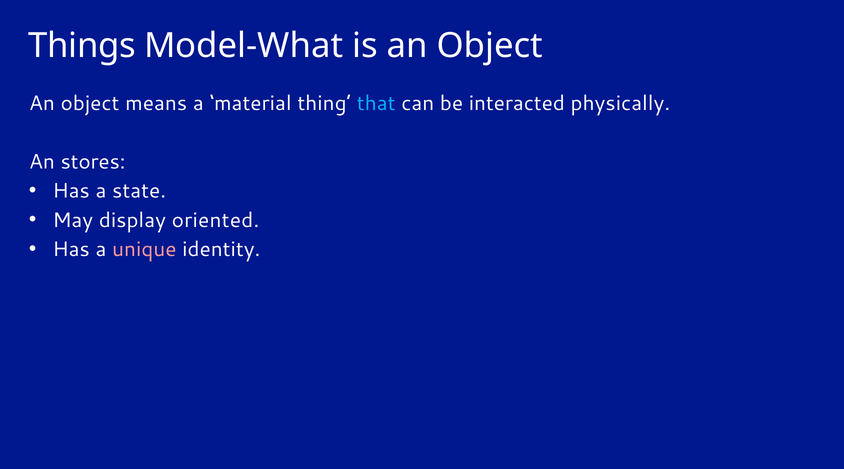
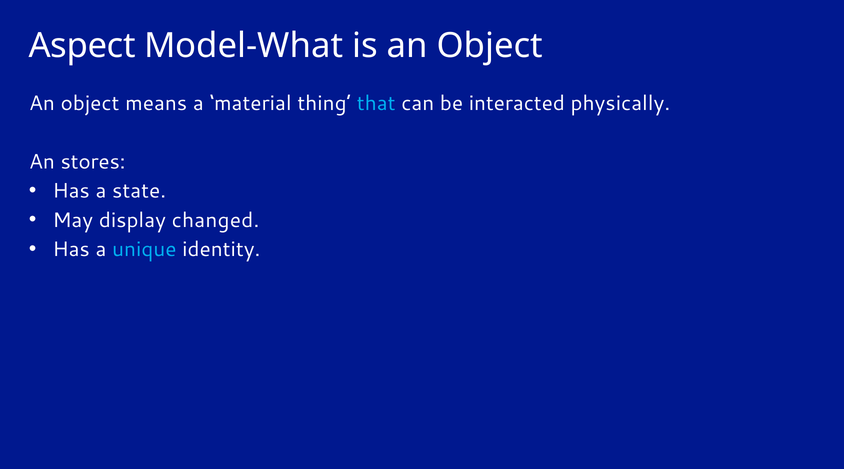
Things: Things -> Aspect (82, 46)
oriented: oriented -> changed (215, 220)
unique colour: pink -> light blue (144, 249)
